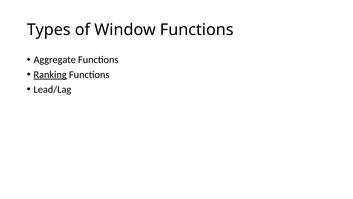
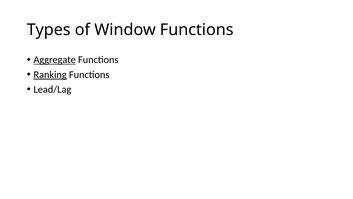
Aggregate underline: none -> present (55, 60)
